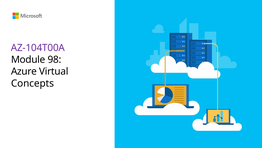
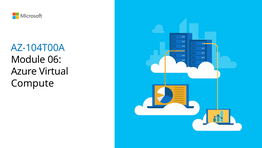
AZ-104T00A colour: purple -> blue (38, 48)
98: 98 -> 06 (54, 59)
Concepts: Concepts -> Compute (32, 83)
